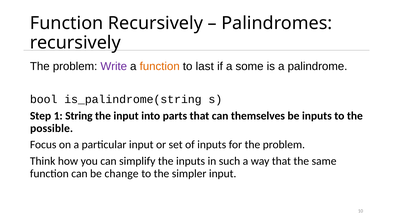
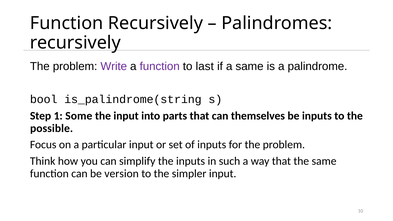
function colour: orange -> purple (160, 66)
a some: some -> same (250, 66)
String: String -> Some (79, 116)
change: change -> version (122, 174)
